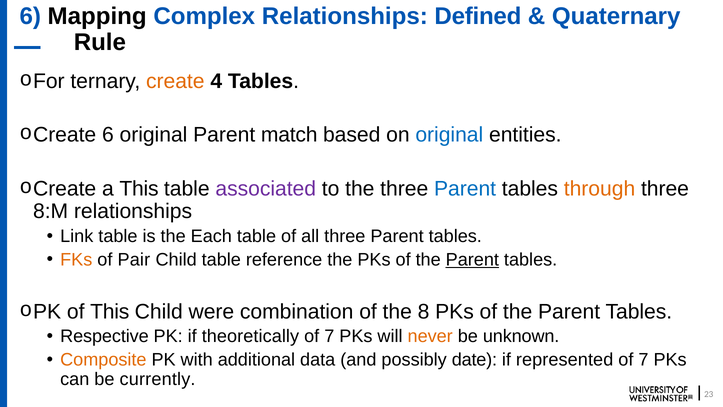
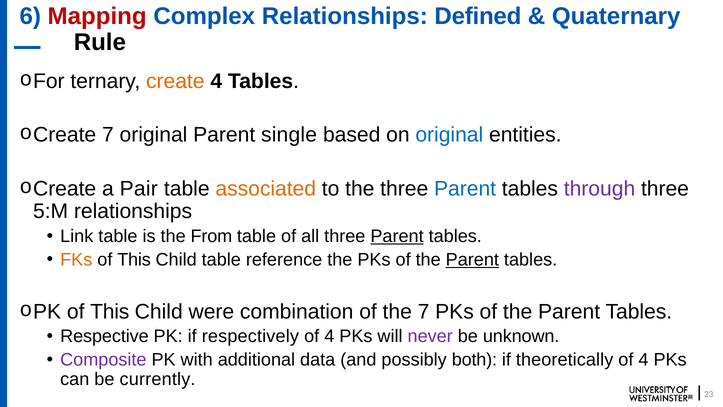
Mapping colour: black -> red (97, 16)
6: 6 -> 7 (108, 135)
match: match -> single (289, 135)
a This: This -> Pair (139, 188)
associated colour: purple -> orange (266, 188)
through colour: orange -> purple (600, 188)
8:M: 8:M -> 5:M (51, 211)
Each: Each -> From (211, 236)
Parent underline: none -> present (397, 236)
Pair: Pair -> This (134, 259)
the 8: 8 -> 7 (424, 311)
theoretically: theoretically -> respectively (250, 336)
7: 7 -> 4 (329, 336)
never colour: orange -> purple (430, 336)
Composite colour: orange -> purple (103, 360)
date: date -> both (474, 360)
represented: represented -> theoretically (565, 360)
7: 7 -> 4 (644, 360)
